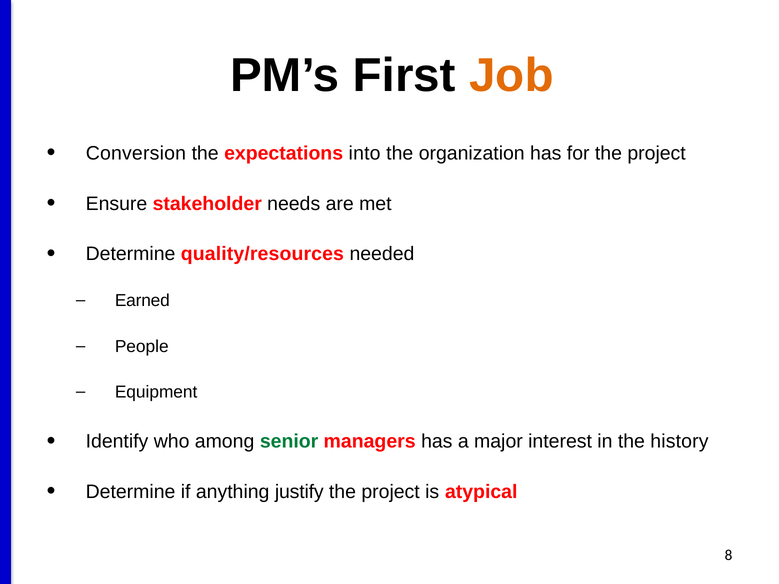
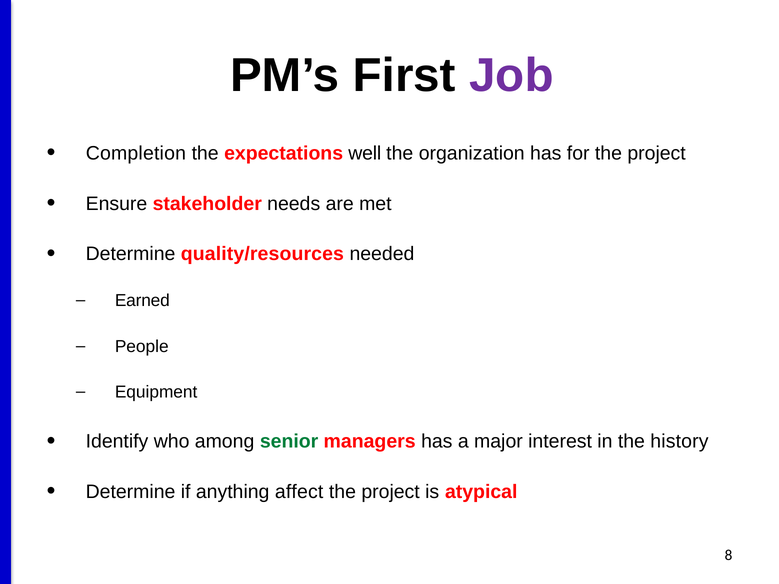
Job colour: orange -> purple (511, 75)
Conversion: Conversion -> Completion (136, 153)
into: into -> well (365, 153)
justify: justify -> affect (299, 492)
